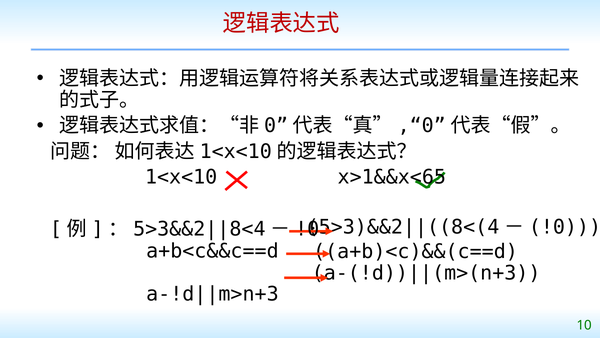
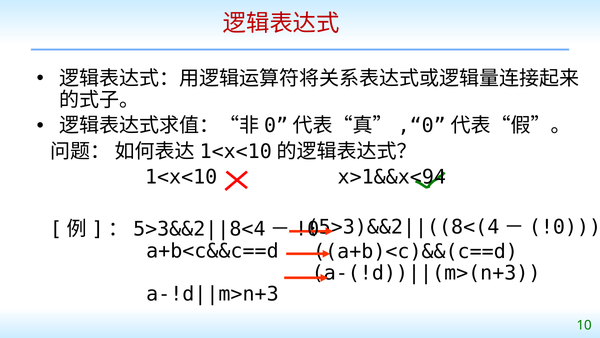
x>1&&x<65: x>1&&x<65 -> x>1&&x<94 (392, 177)
